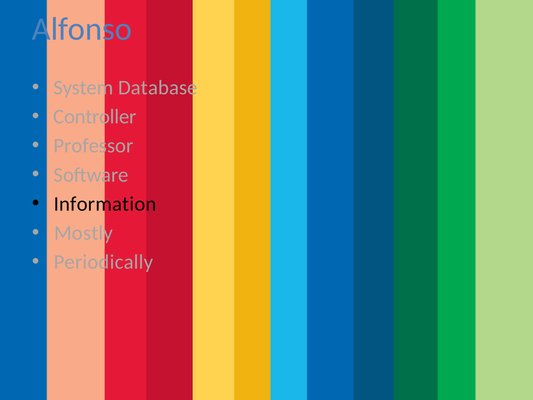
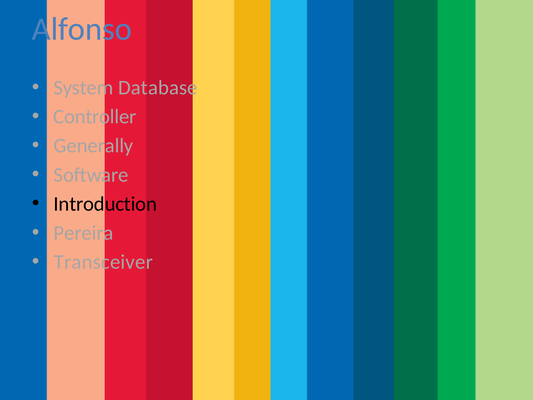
Professor: Professor -> Generally (93, 146)
Information: Information -> Introduction (105, 204)
Mostly: Mostly -> Pereira (84, 233)
Periodically: Periodically -> Transceiver (103, 262)
